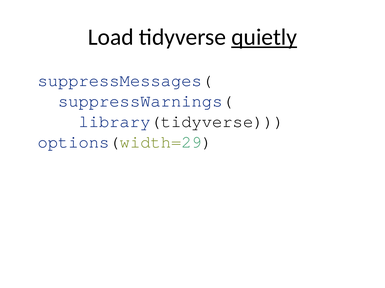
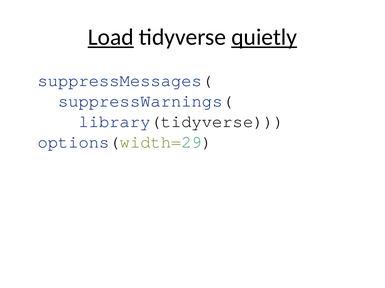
Load underline: none -> present (111, 37)
